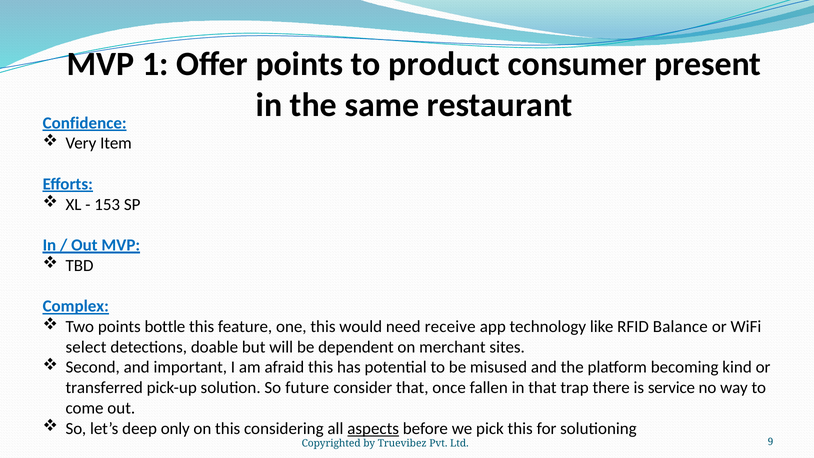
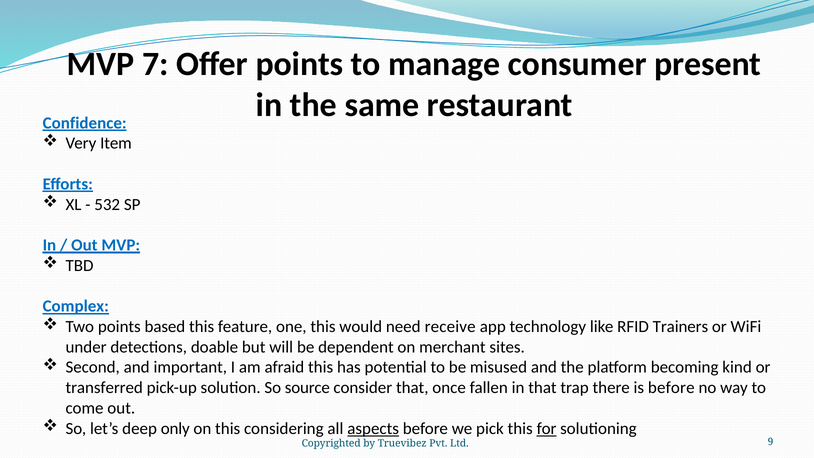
1: 1 -> 7 (155, 64)
product: product -> manage (444, 64)
153: 153 -> 532 (107, 204)
bottle: bottle -> based (165, 327)
Balance: Balance -> Trainers (680, 327)
select: select -> under (86, 347)
future: future -> source (307, 388)
is service: service -> before (671, 388)
for underline: none -> present (547, 428)
